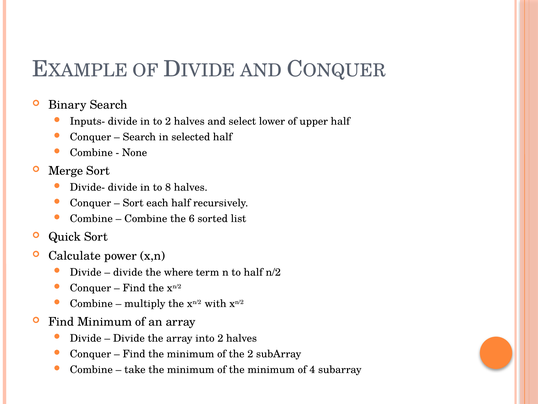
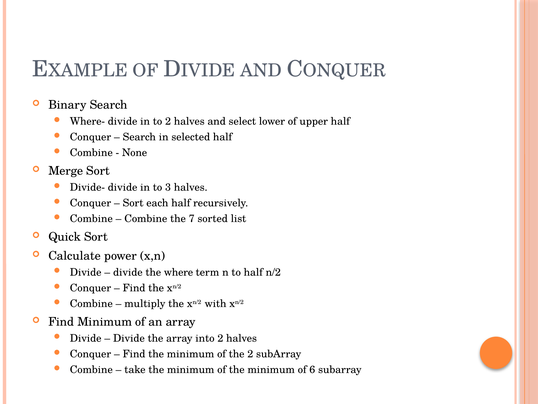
Inputs-: Inputs- -> Where- (87, 121)
8: 8 -> 3 (168, 187)
6: 6 -> 7 (192, 219)
4: 4 -> 6 (312, 369)
